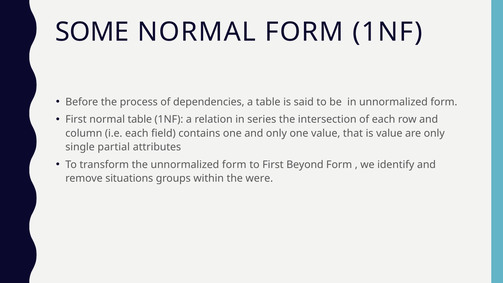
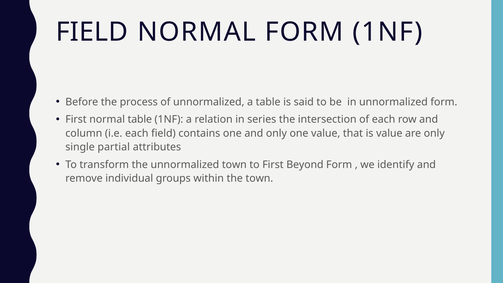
SOME: SOME -> FIELD (92, 32)
of dependencies: dependencies -> unnormalized (209, 102)
the unnormalized form: form -> town (234, 165)
situations: situations -> individual (129, 178)
the were: were -> town (259, 178)
